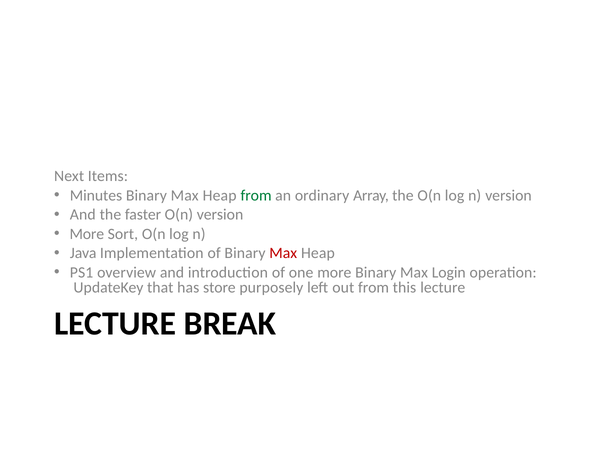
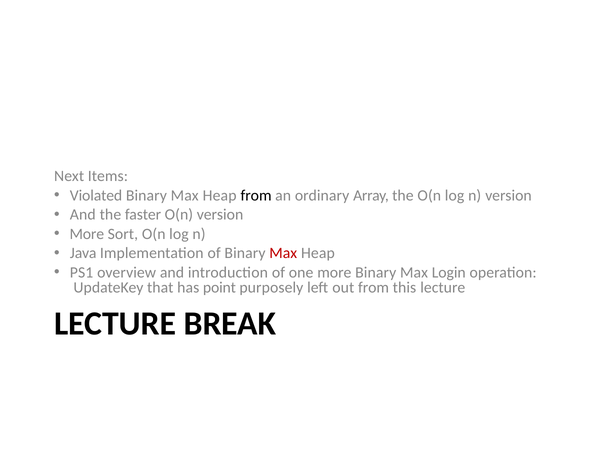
Minutes: Minutes -> Violated (96, 195)
from colour: green -> black (256, 195)
store: store -> point (219, 288)
